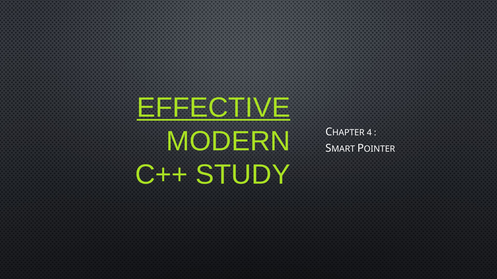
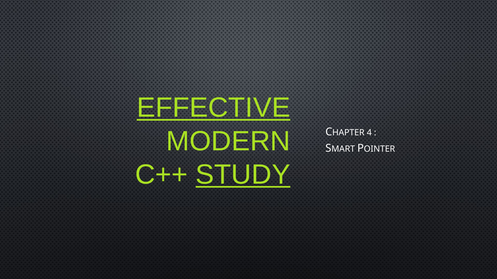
STUDY underline: none -> present (243, 175)
